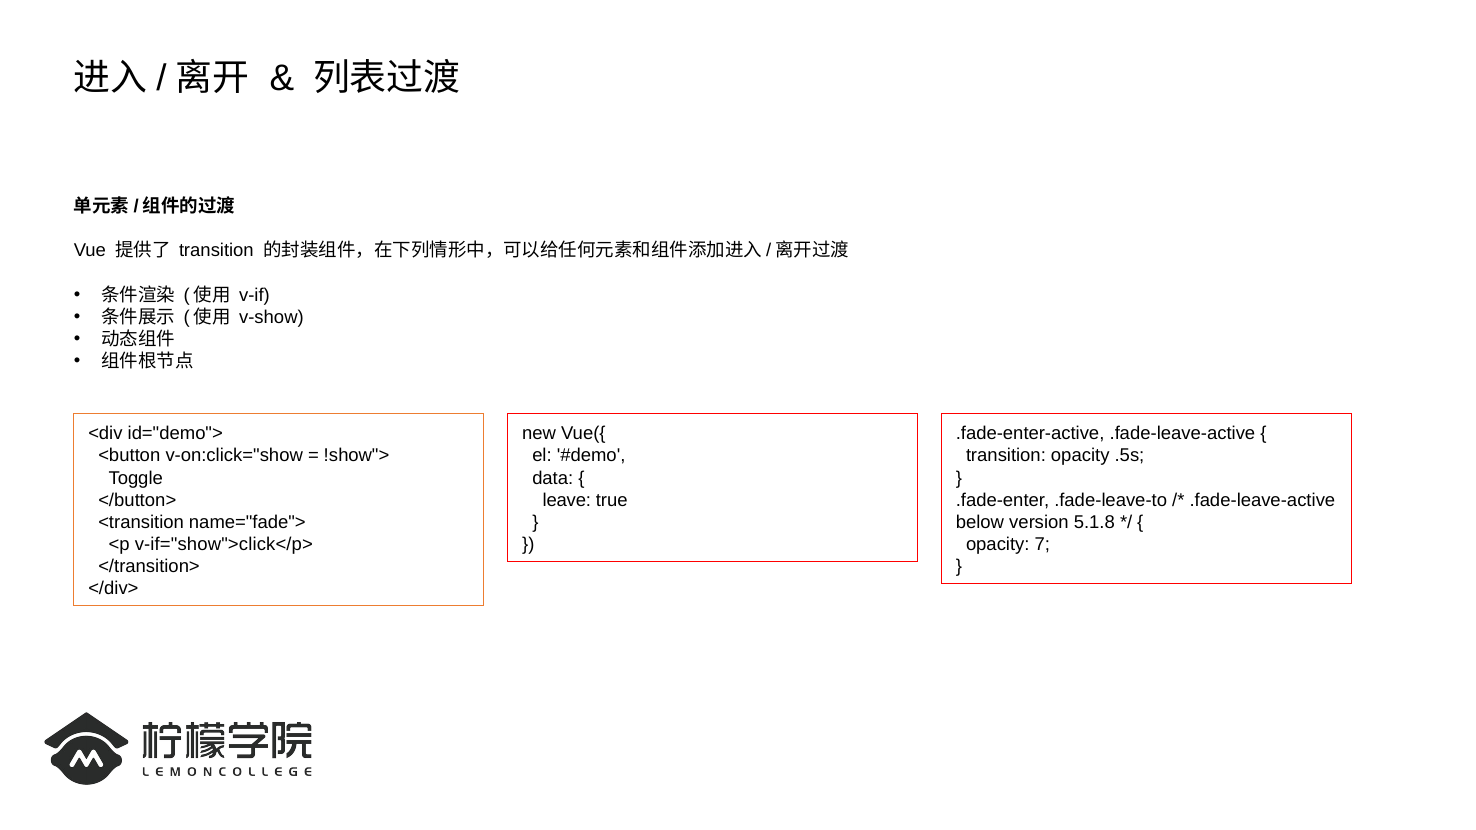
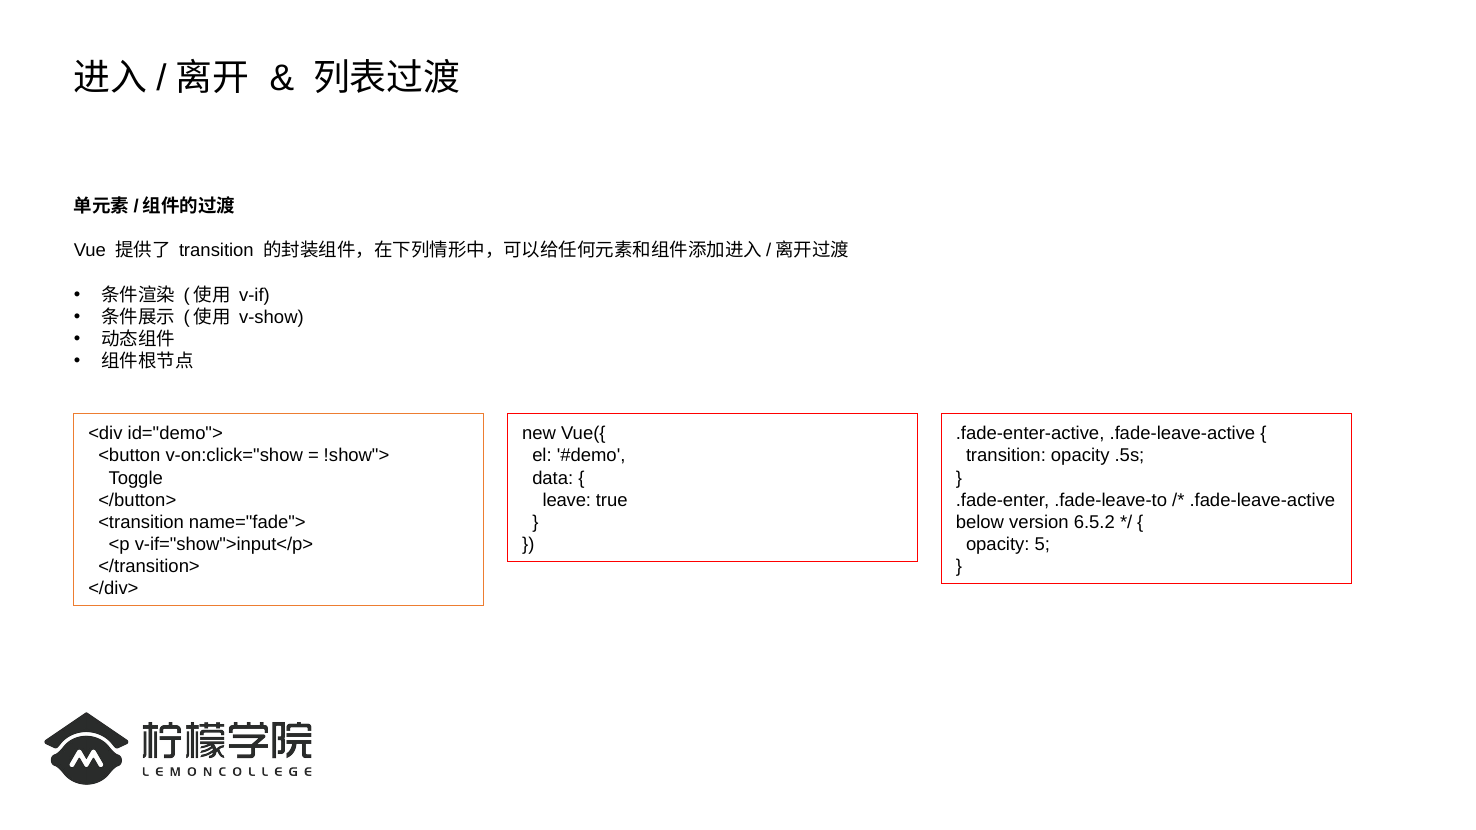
5.1.8: 5.1.8 -> 6.5.2 (1094, 522)
v-if="show">click</p>: v-if="show">click</p> -> v-if="show">input</p> (224, 545)
7: 7 -> 5 (1042, 545)
